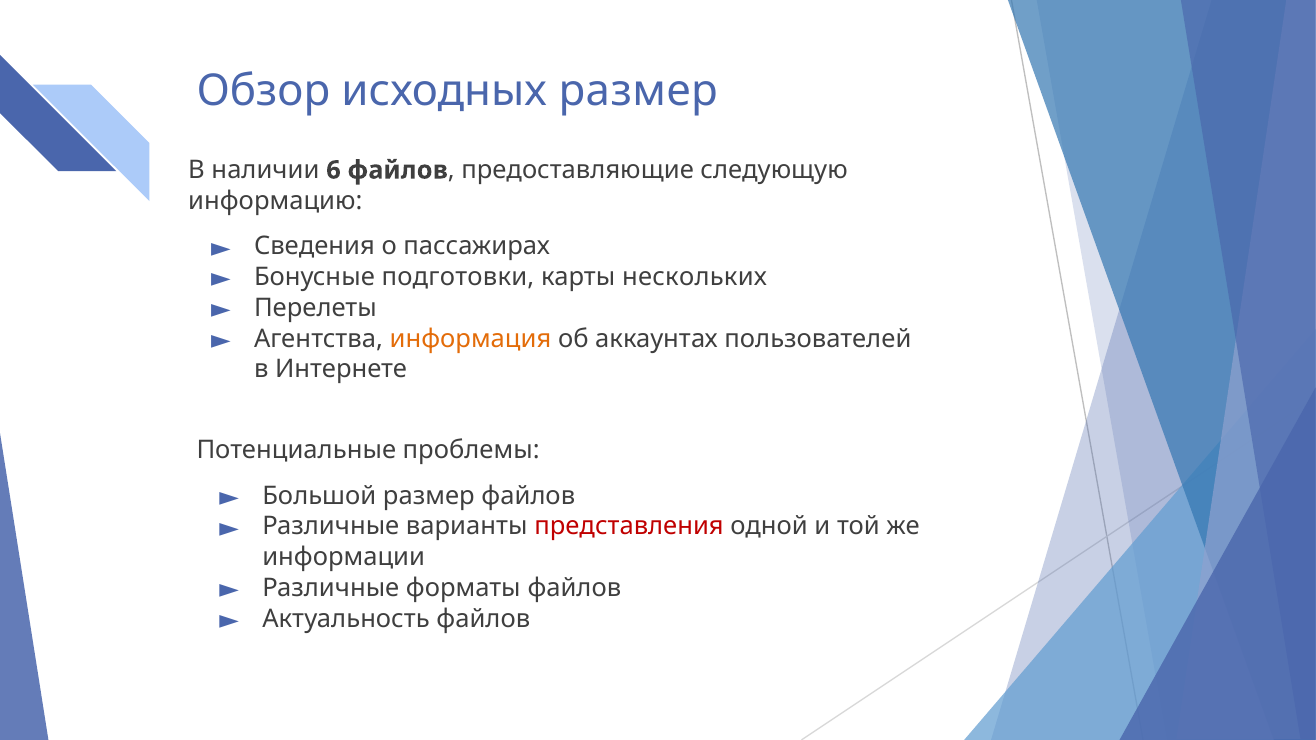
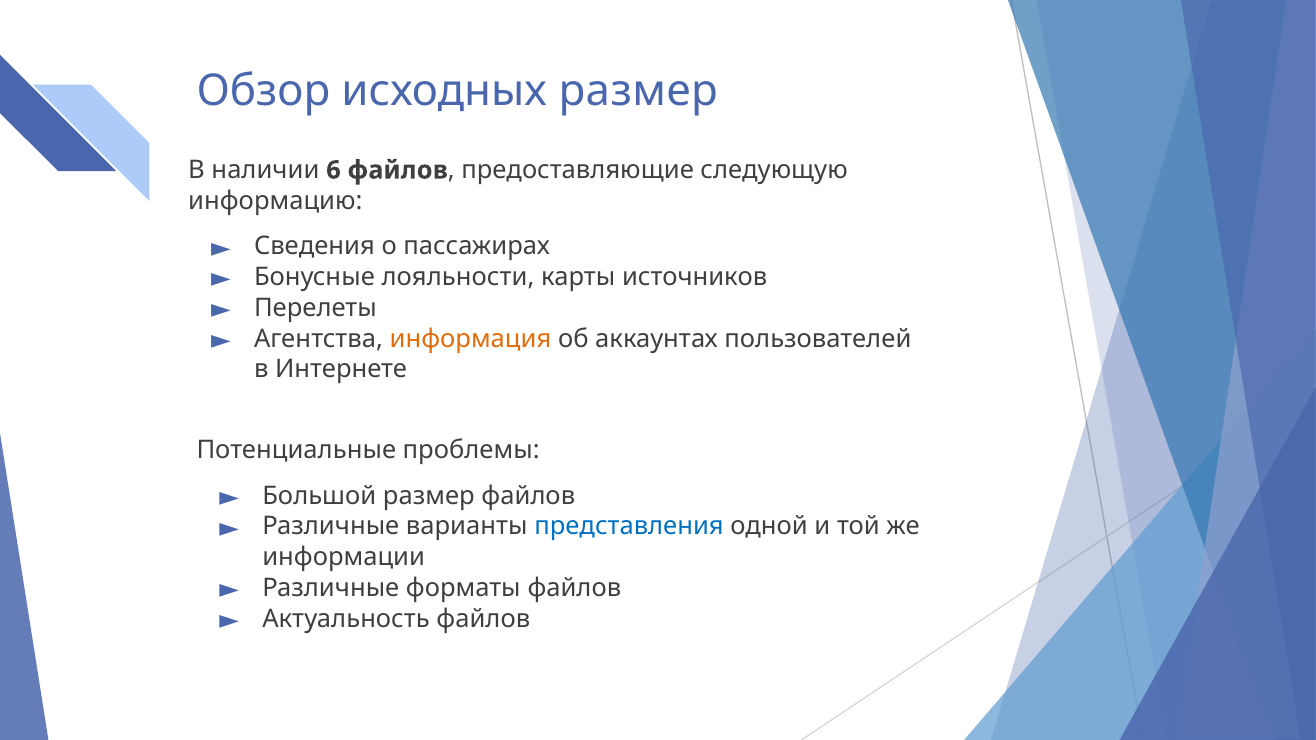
подготовки: подготовки -> лояльности (458, 277)
нескольких: нескольких -> источников (695, 277)
представления colour: red -> blue (629, 527)
